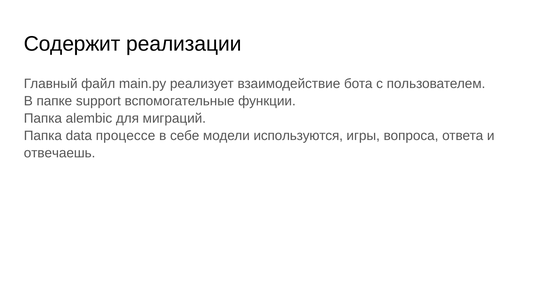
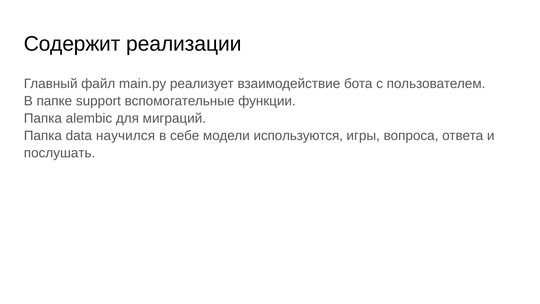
процессе: процессе -> научился (126, 136)
отвечаешь: отвечаешь -> послушать (60, 153)
